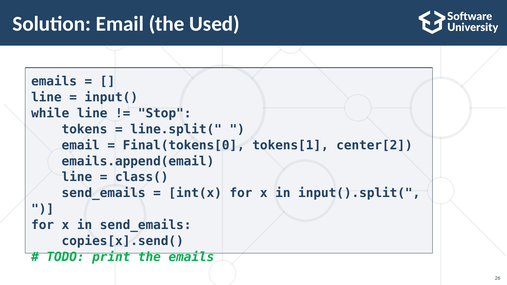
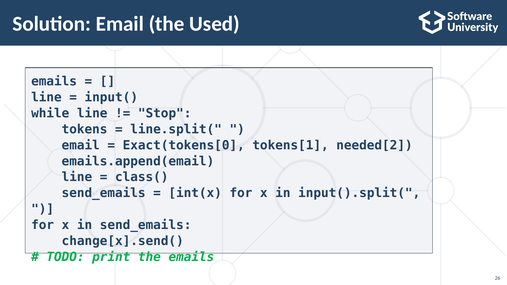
Final(tokens[0: Final(tokens[0 -> Exact(tokens[0 (184, 145)
center[2: center[2 -> needed[2 (374, 145)
copies[x].send(: copies[x].send( -> change[x].send( (123, 241)
